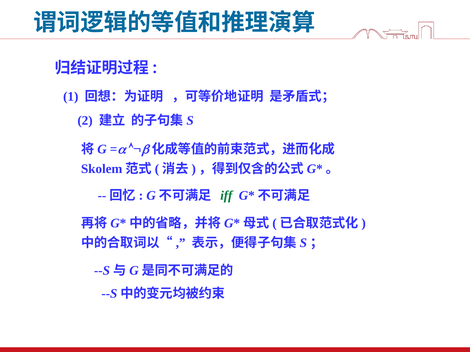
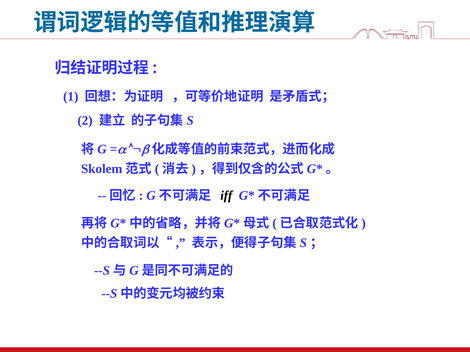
iff colour: green -> black (226, 196)
